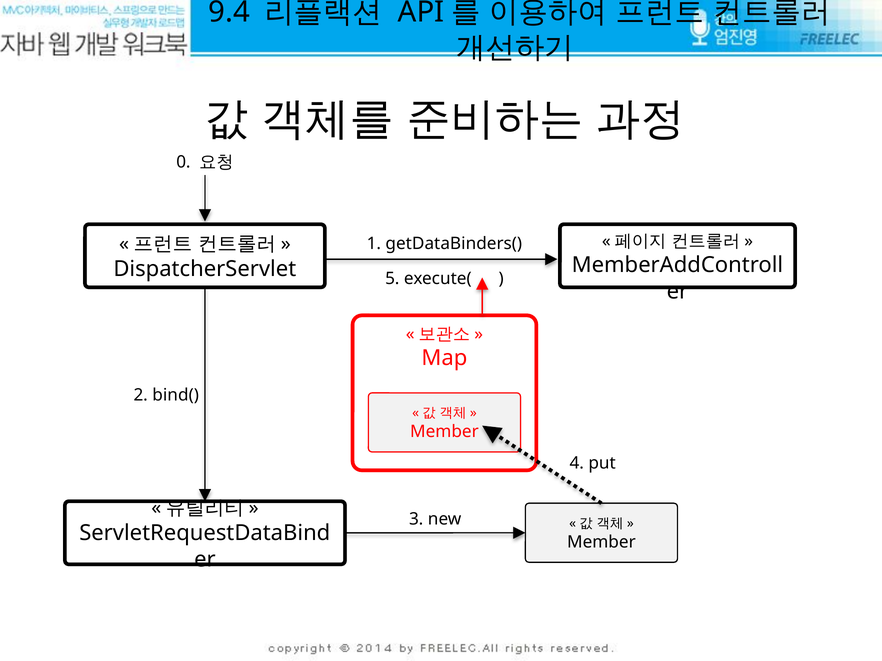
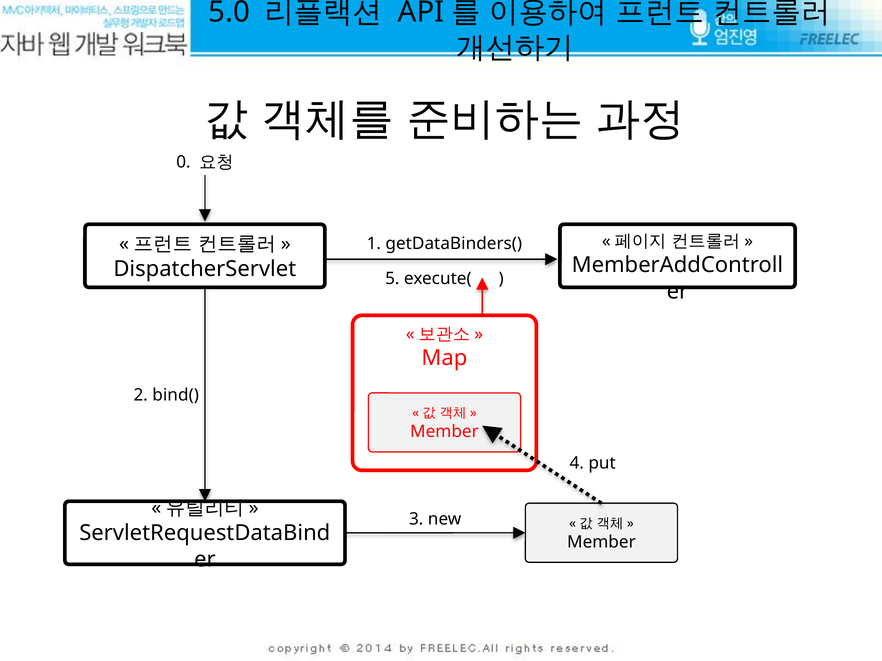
9.4: 9.4 -> 5.0 (229, 12)
